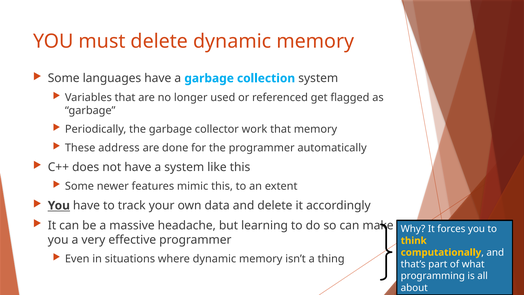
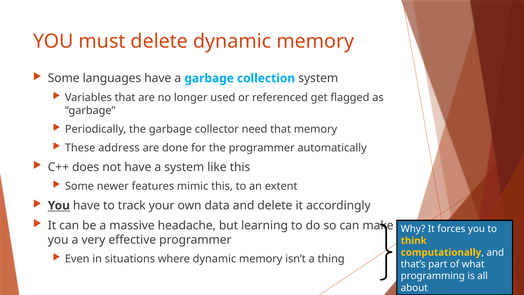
work: work -> need (255, 129)
